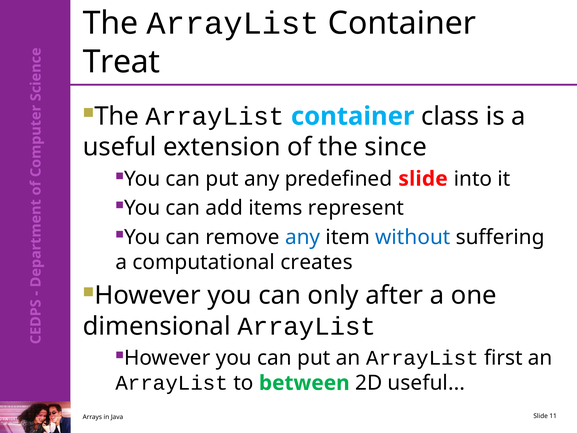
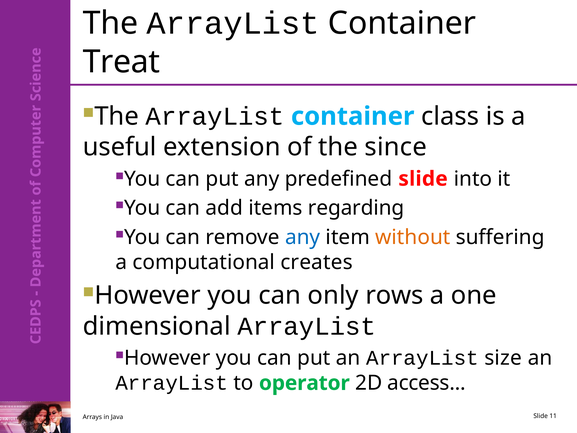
represent: represent -> regarding (356, 208)
without colour: blue -> orange (413, 237)
after: after -> rows (394, 295)
first: first -> size (503, 358)
between: between -> operator (304, 383)
2D useful: useful -> access (426, 383)
